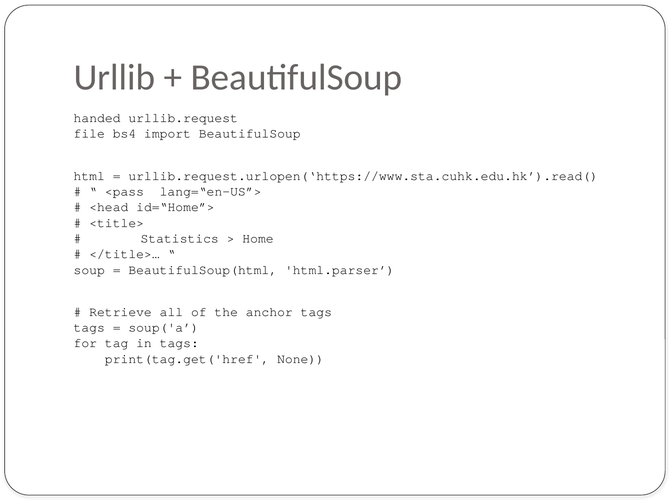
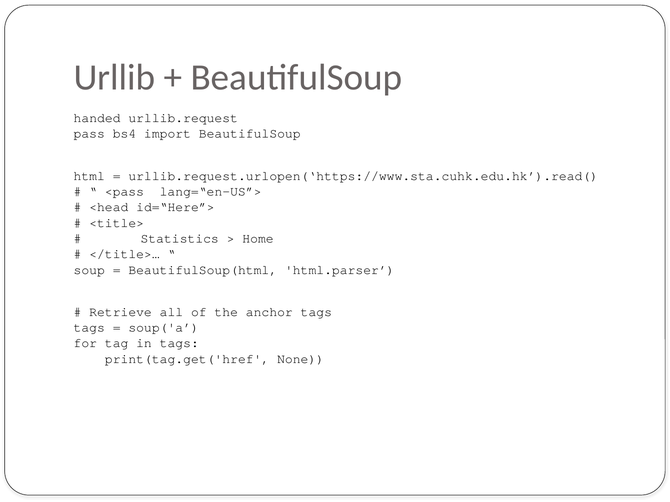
file: file -> pass (89, 134)
id=“Home”>: id=“Home”> -> id=“Here”> (175, 207)
